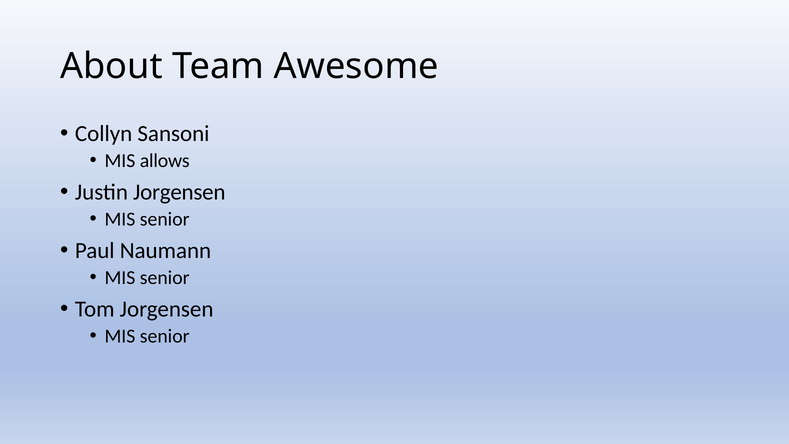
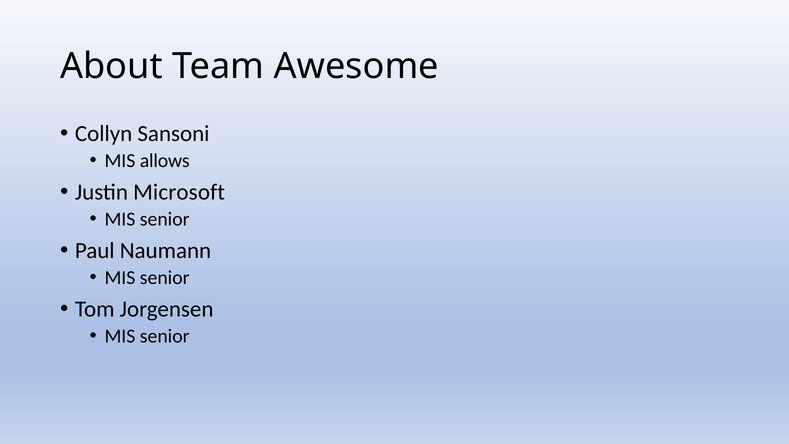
Justin Jorgensen: Jorgensen -> Microsoft (179, 192)
